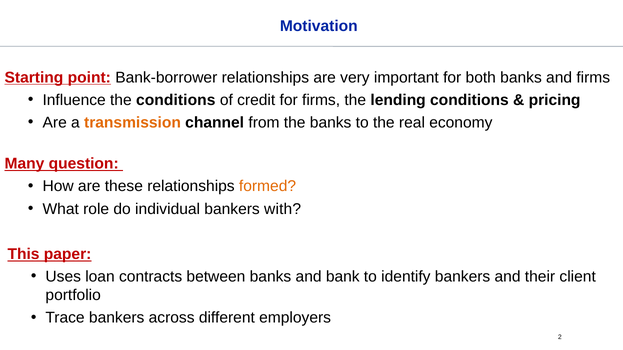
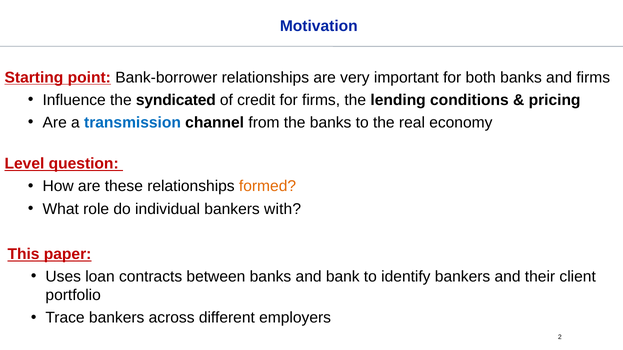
the conditions: conditions -> syndicated (176, 100)
transmission colour: orange -> blue (132, 123)
Many: Many -> Level (24, 164)
